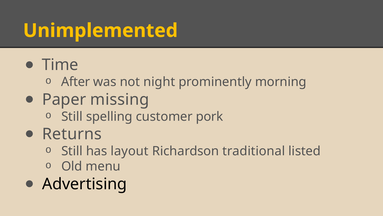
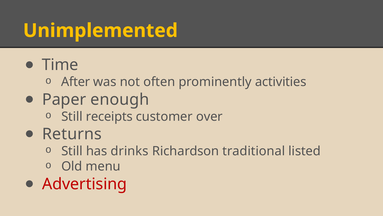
night: night -> often (159, 82)
morning: morning -> activities (281, 82)
missing: missing -> enough (120, 99)
spelling: spelling -> receipts (109, 116)
pork: pork -> over (209, 116)
layout: layout -> drinks (130, 151)
Advertising colour: black -> red (85, 184)
